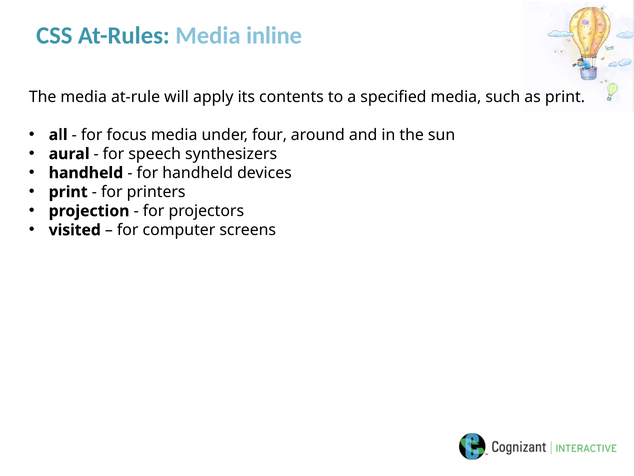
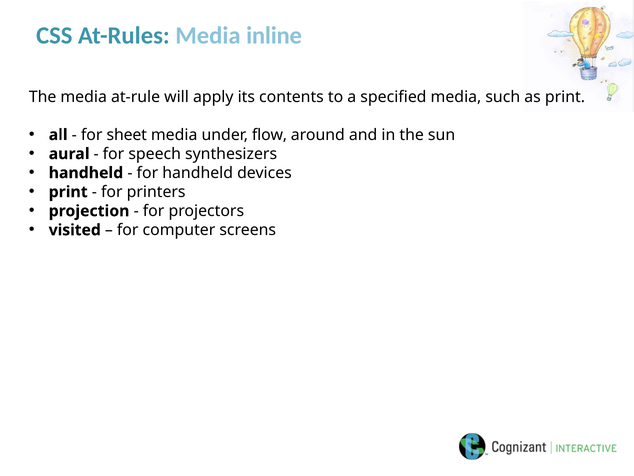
focus: focus -> sheet (127, 135)
four: four -> flow (270, 135)
